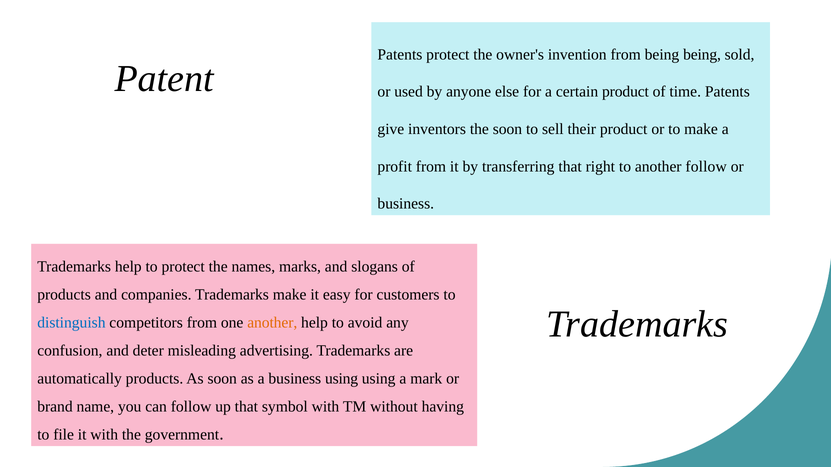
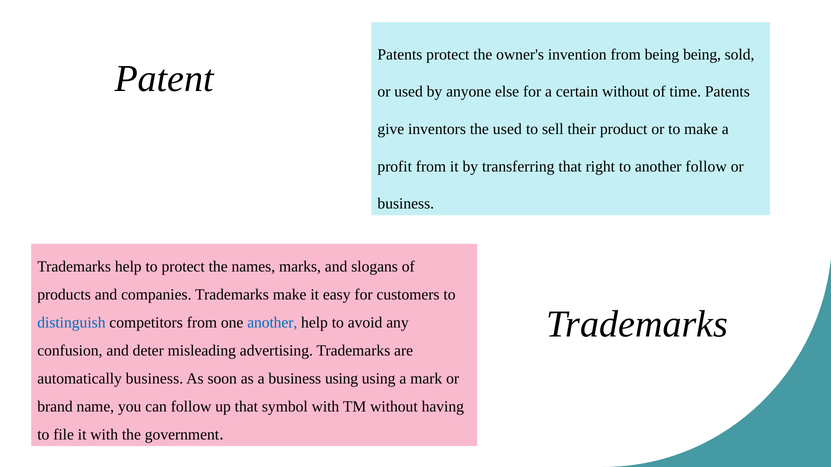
certain product: product -> without (625, 92)
the soon: soon -> used (507, 129)
another colour: orange -> blue (272, 323)
automatically products: products -> business (154, 379)
